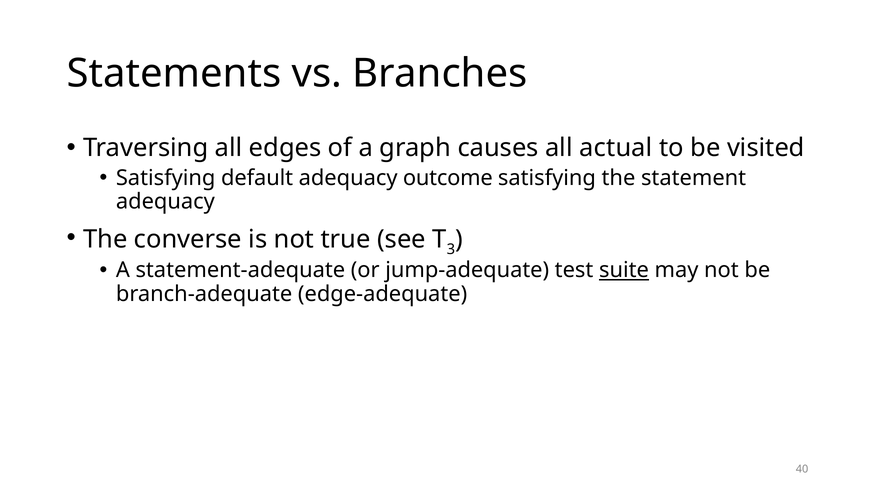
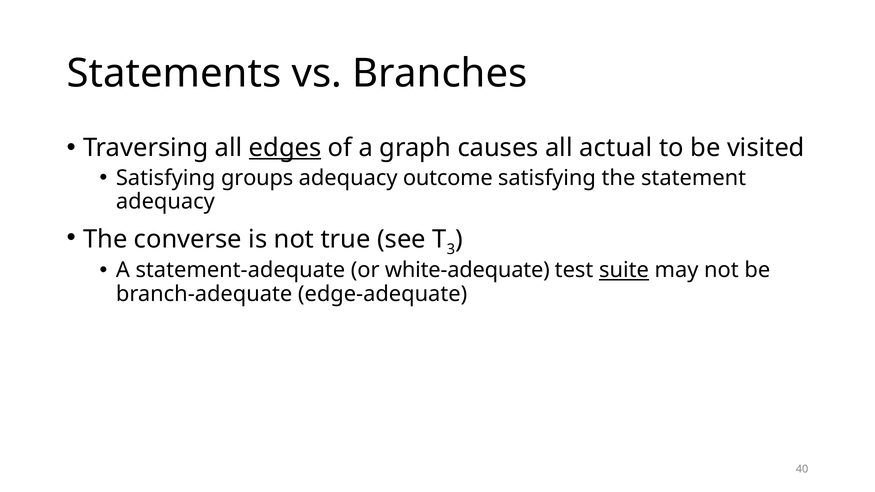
edges underline: none -> present (285, 148)
default: default -> groups (257, 178)
jump-adequate: jump-adequate -> white-adequate (467, 270)
